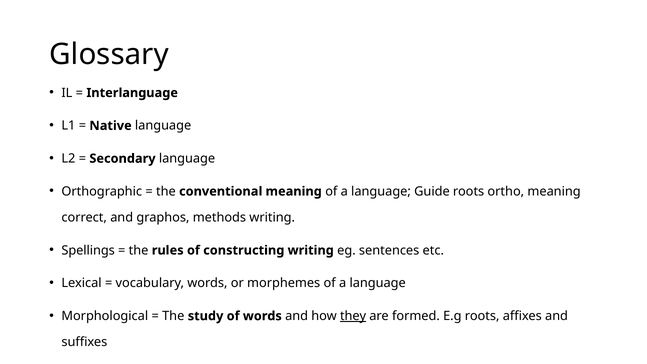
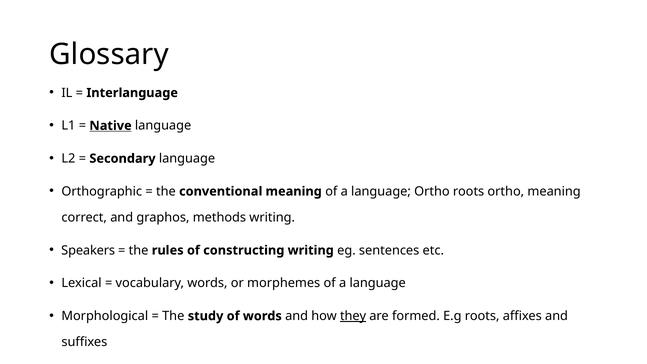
Native underline: none -> present (111, 126)
language Guide: Guide -> Ortho (432, 191)
Spellings: Spellings -> Speakers (88, 250)
